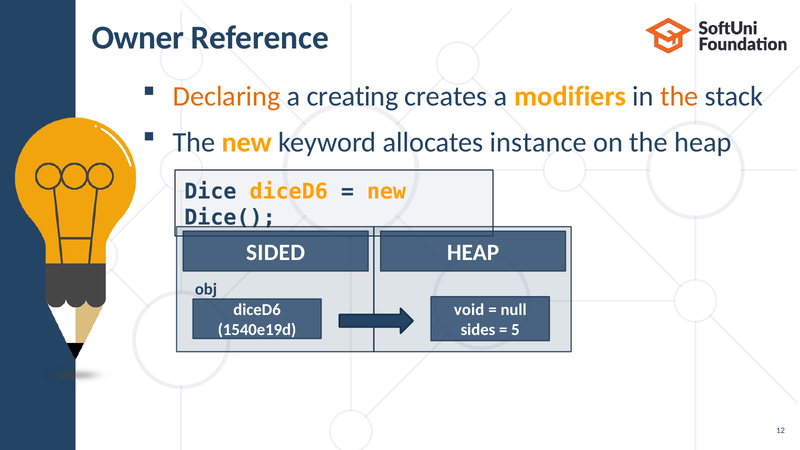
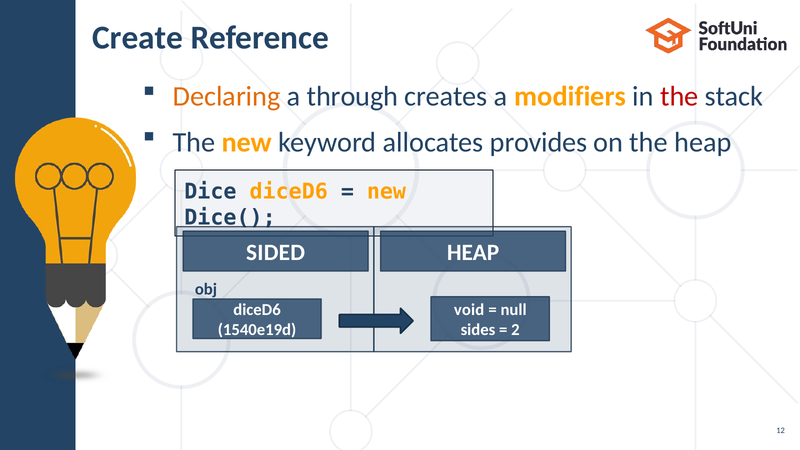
Owner: Owner -> Create (138, 38)
creating: creating -> through (353, 97)
the colour: orange -> red (679, 97)
instance: instance -> provides (538, 142)
5: 5 -> 2 (515, 330)
